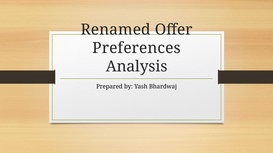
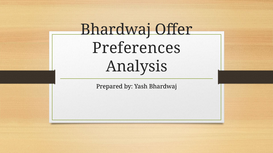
Renamed: Renamed -> Bhardwaj (116, 30)
